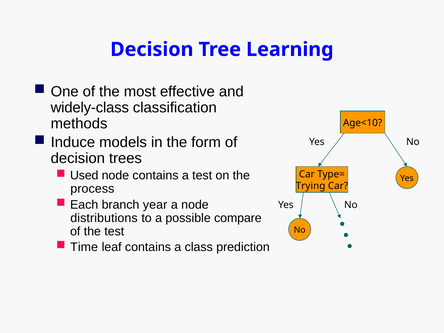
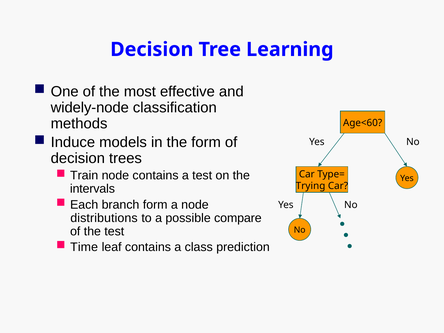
widely-class: widely-class -> widely-node (90, 108)
Age<10: Age<10 -> Age<60 (363, 123)
Used: Used -> Train (84, 176)
process: process -> intervals (92, 189)
branch year: year -> form (155, 205)
